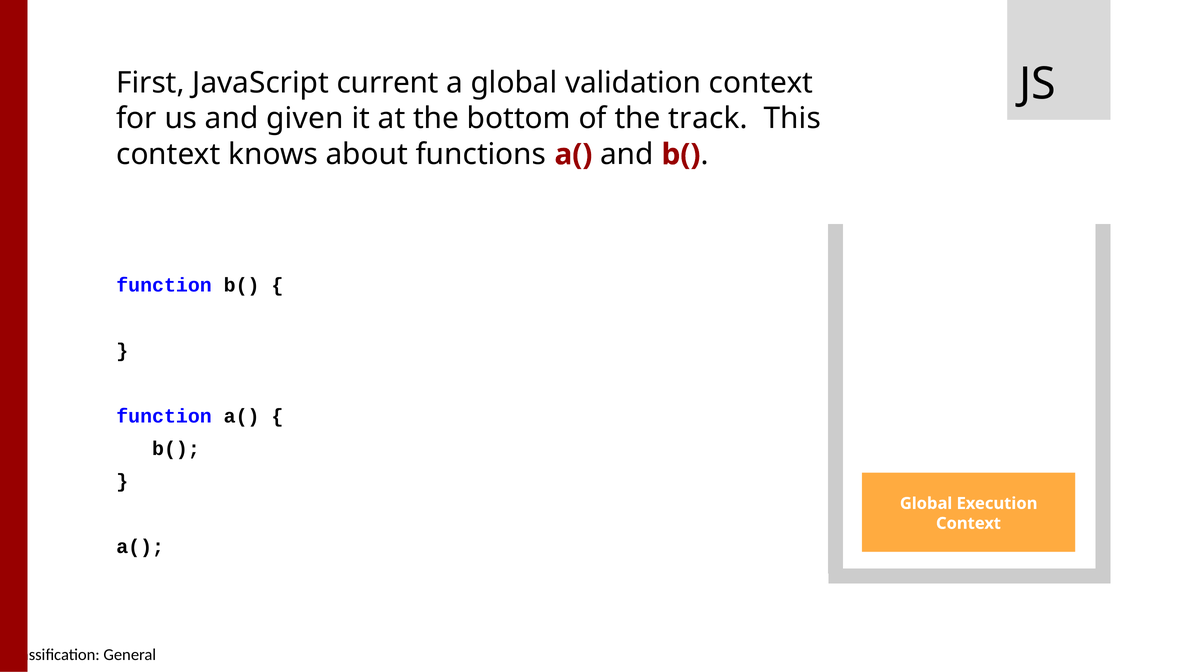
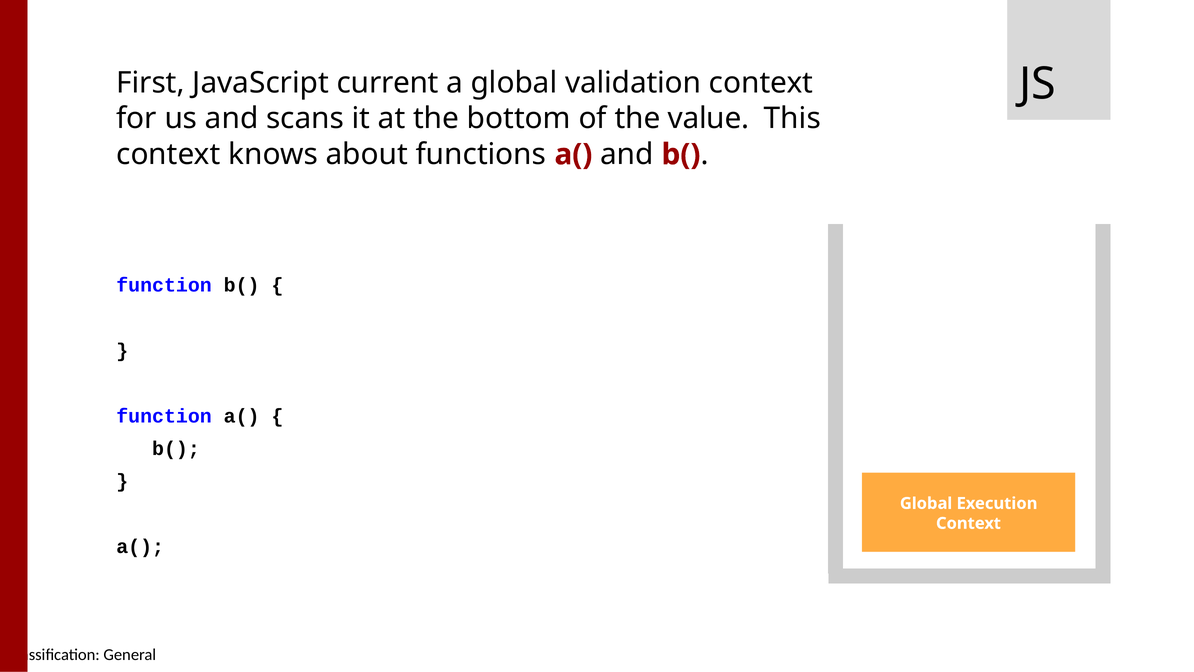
given: given -> scans (305, 119)
track: track -> value (708, 119)
